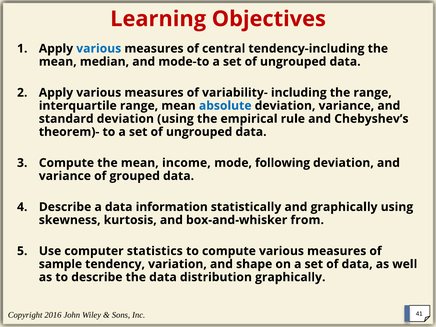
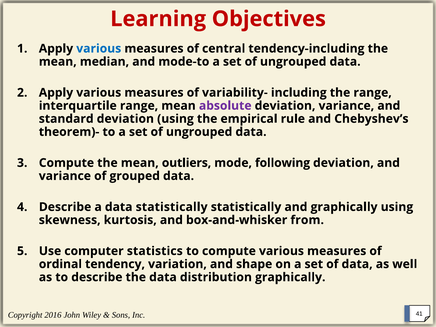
absolute colour: blue -> purple (225, 106)
income: income -> outliers (187, 163)
data information: information -> statistically (172, 207)
sample: sample -> ordinal (60, 264)
